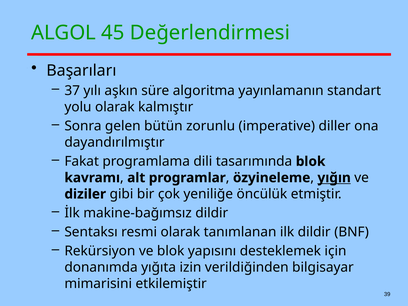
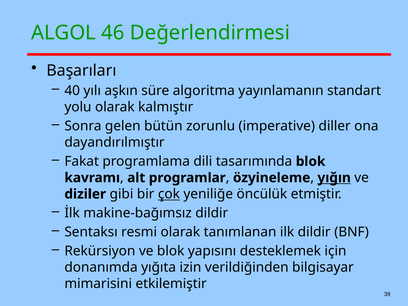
45: 45 -> 46 (113, 33)
37: 37 -> 40 (72, 91)
çok underline: none -> present (169, 194)
